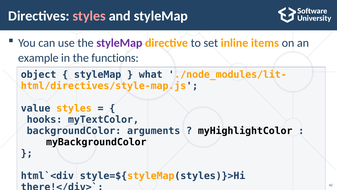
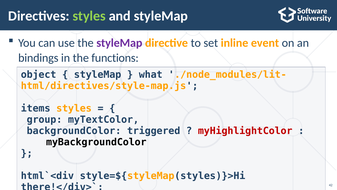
styles colour: pink -> light green (89, 16)
items: items -> event (265, 43)
example: example -> bindings (38, 58)
value: value -> items (36, 108)
hooks: hooks -> group (44, 119)
arguments: arguments -> triggered (154, 131)
myHighlightColor colour: black -> red (245, 131)
